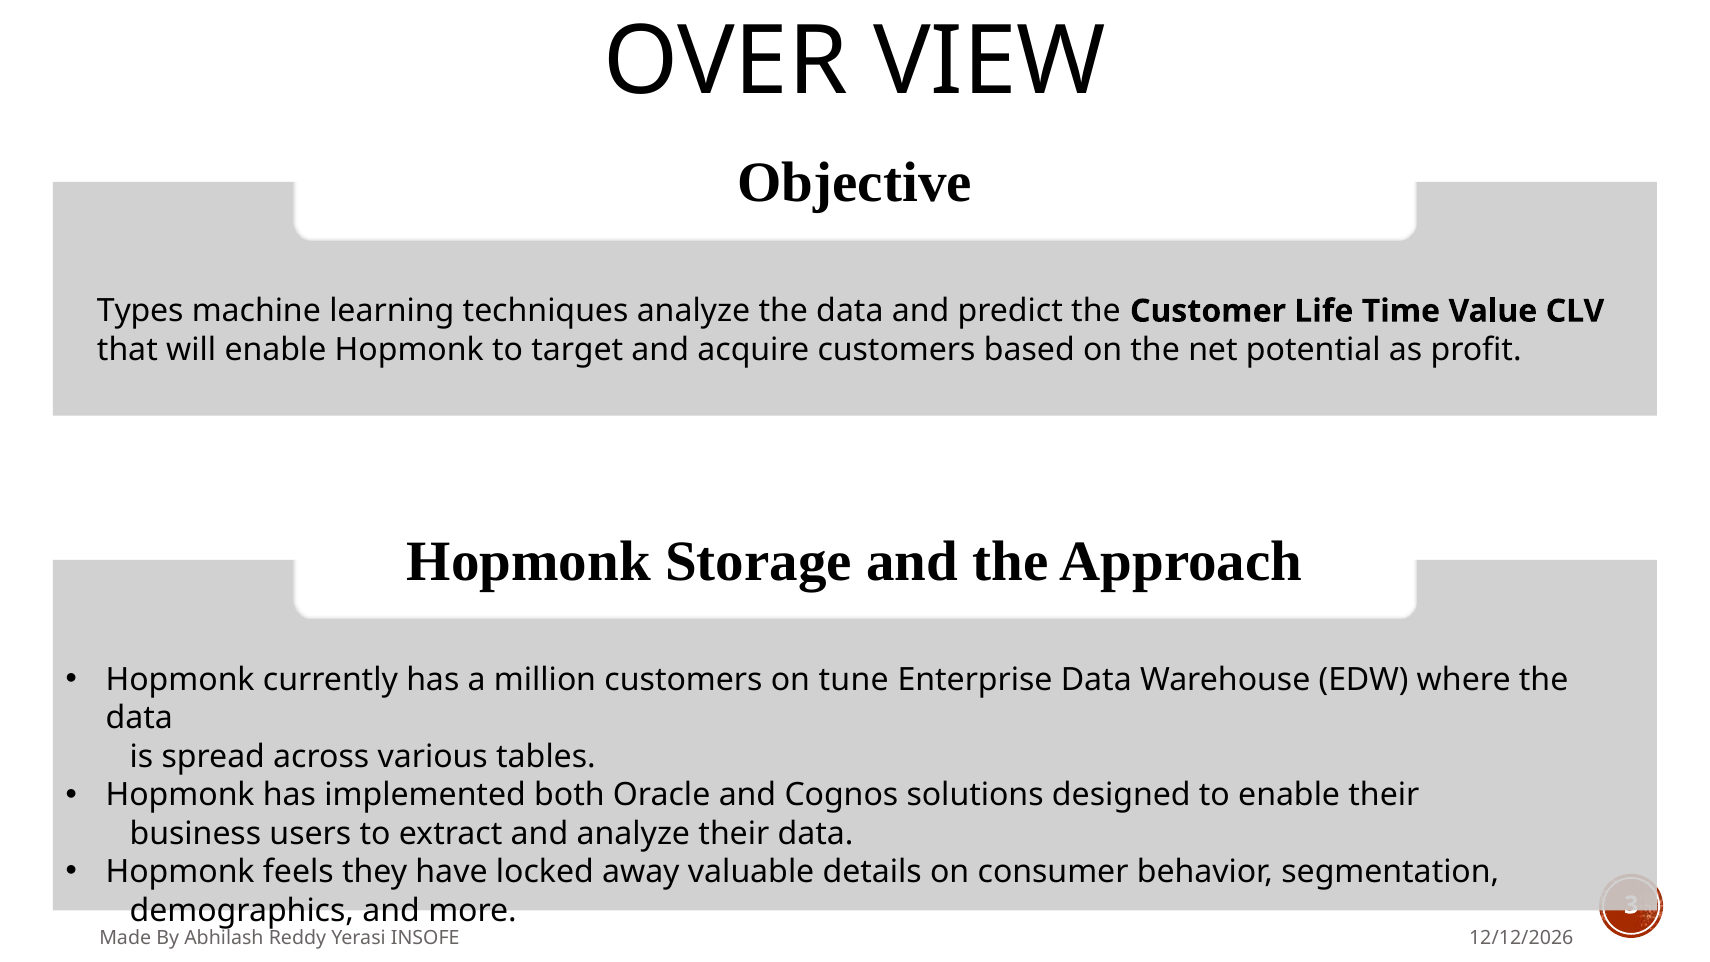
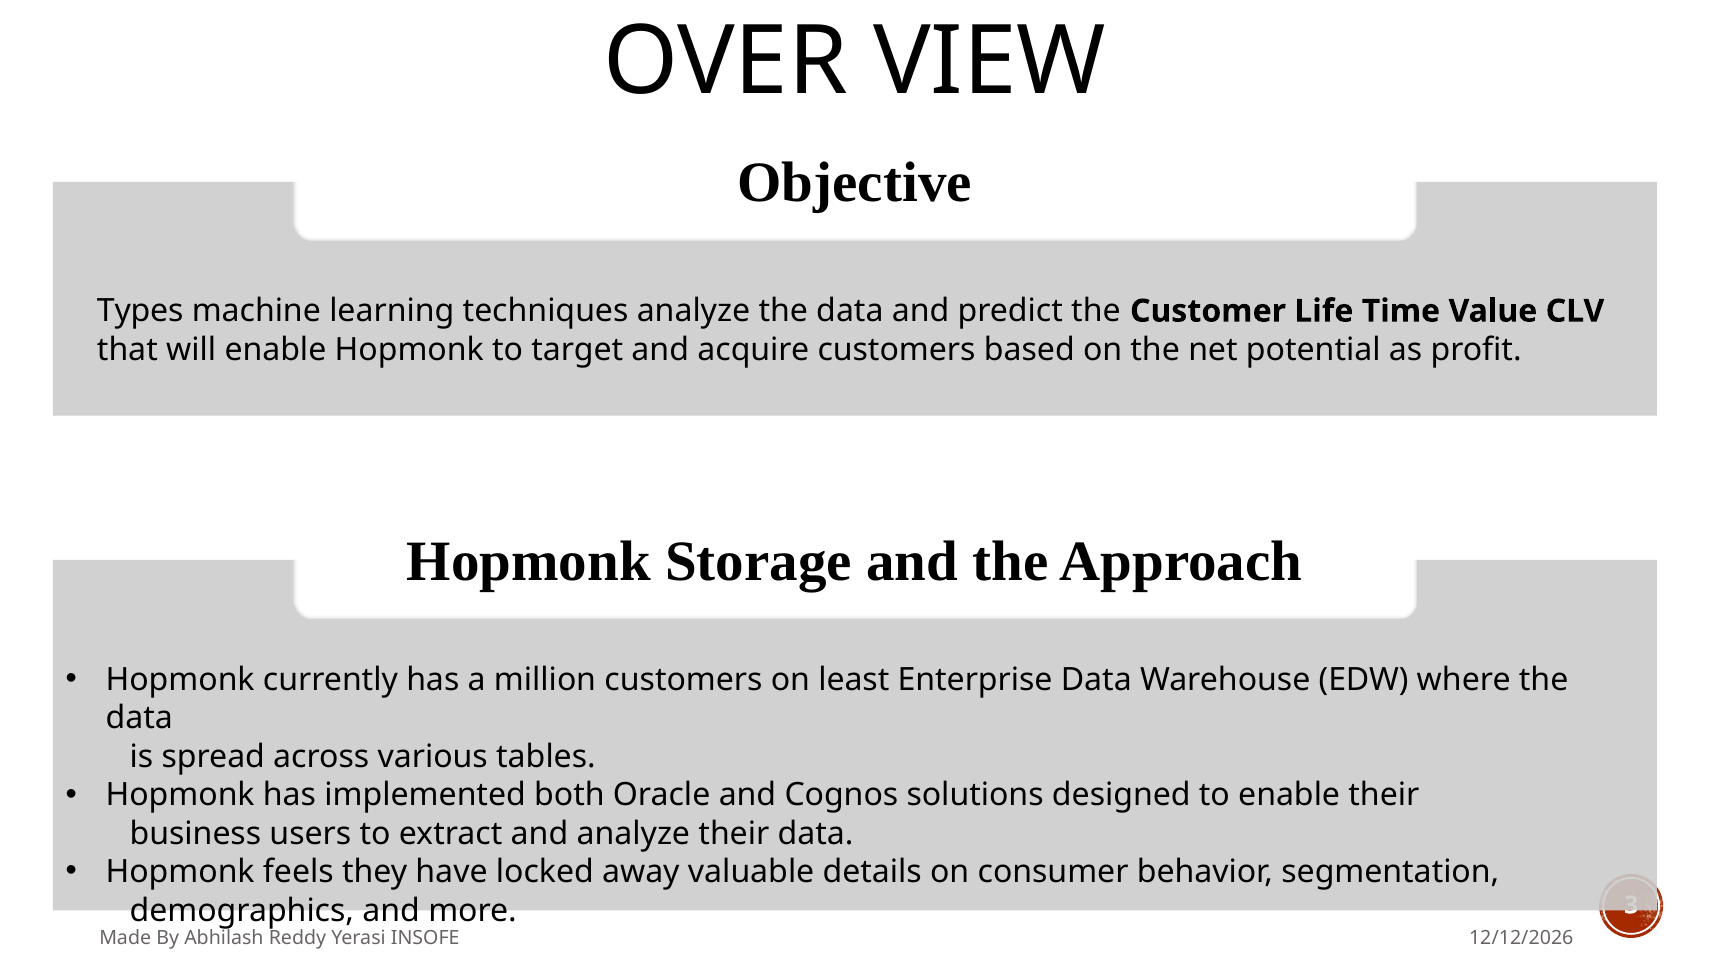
tune: tune -> least (854, 680)
